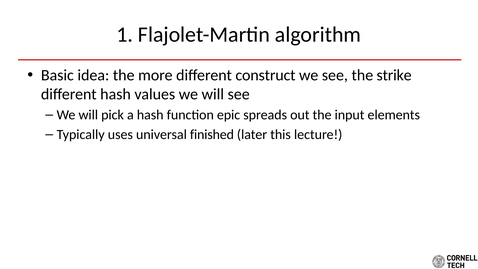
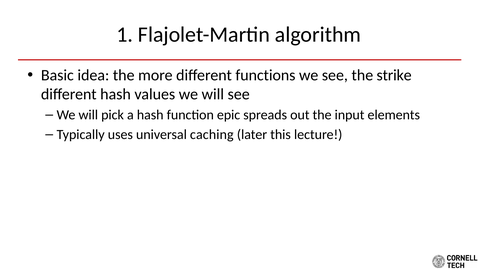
construct: construct -> functions (265, 75)
finished: finished -> caching (212, 134)
